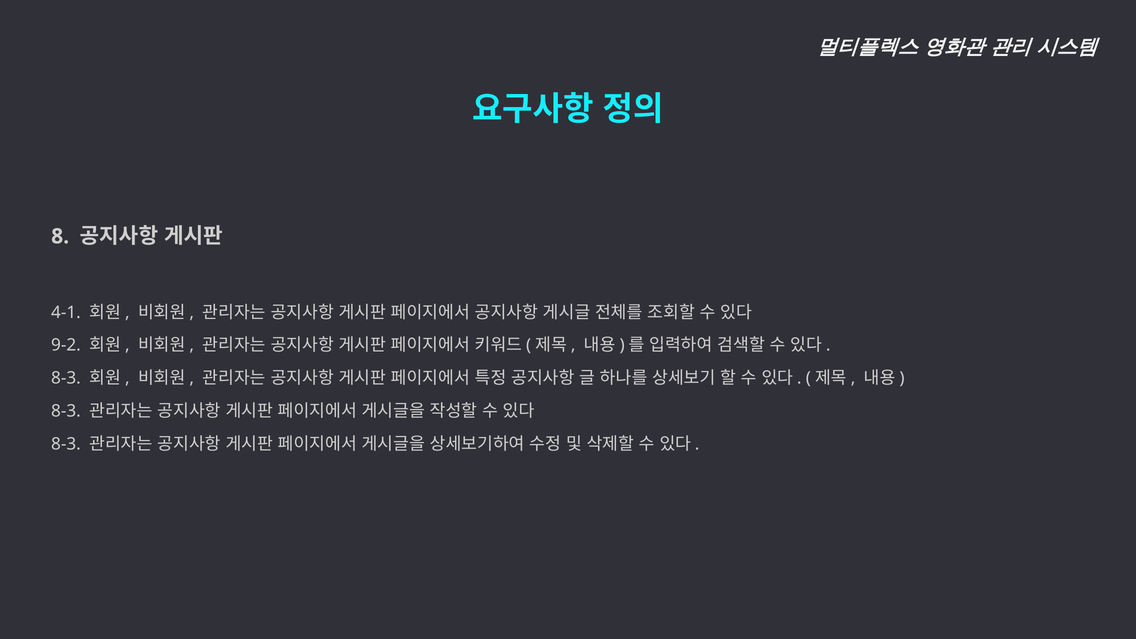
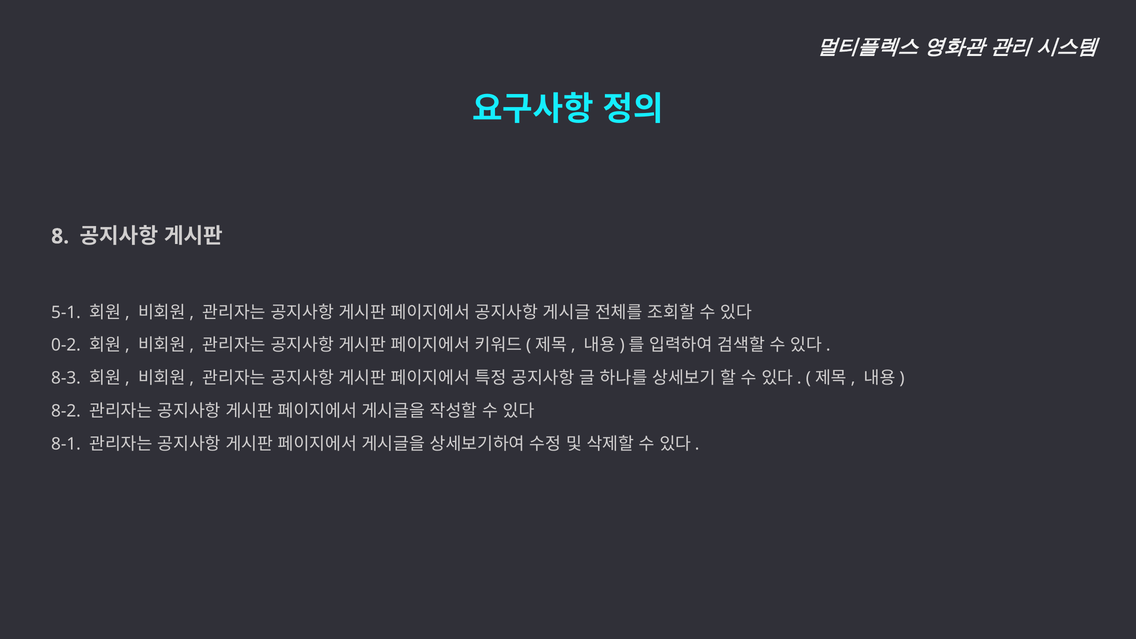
4-1: 4-1 -> 5-1 (66, 312)
9-2: 9-2 -> 0-2 (66, 345)
8-3: 8-3 -> 8-2 (66, 411)
8-3: 8-3 -> 8-1 (66, 444)
